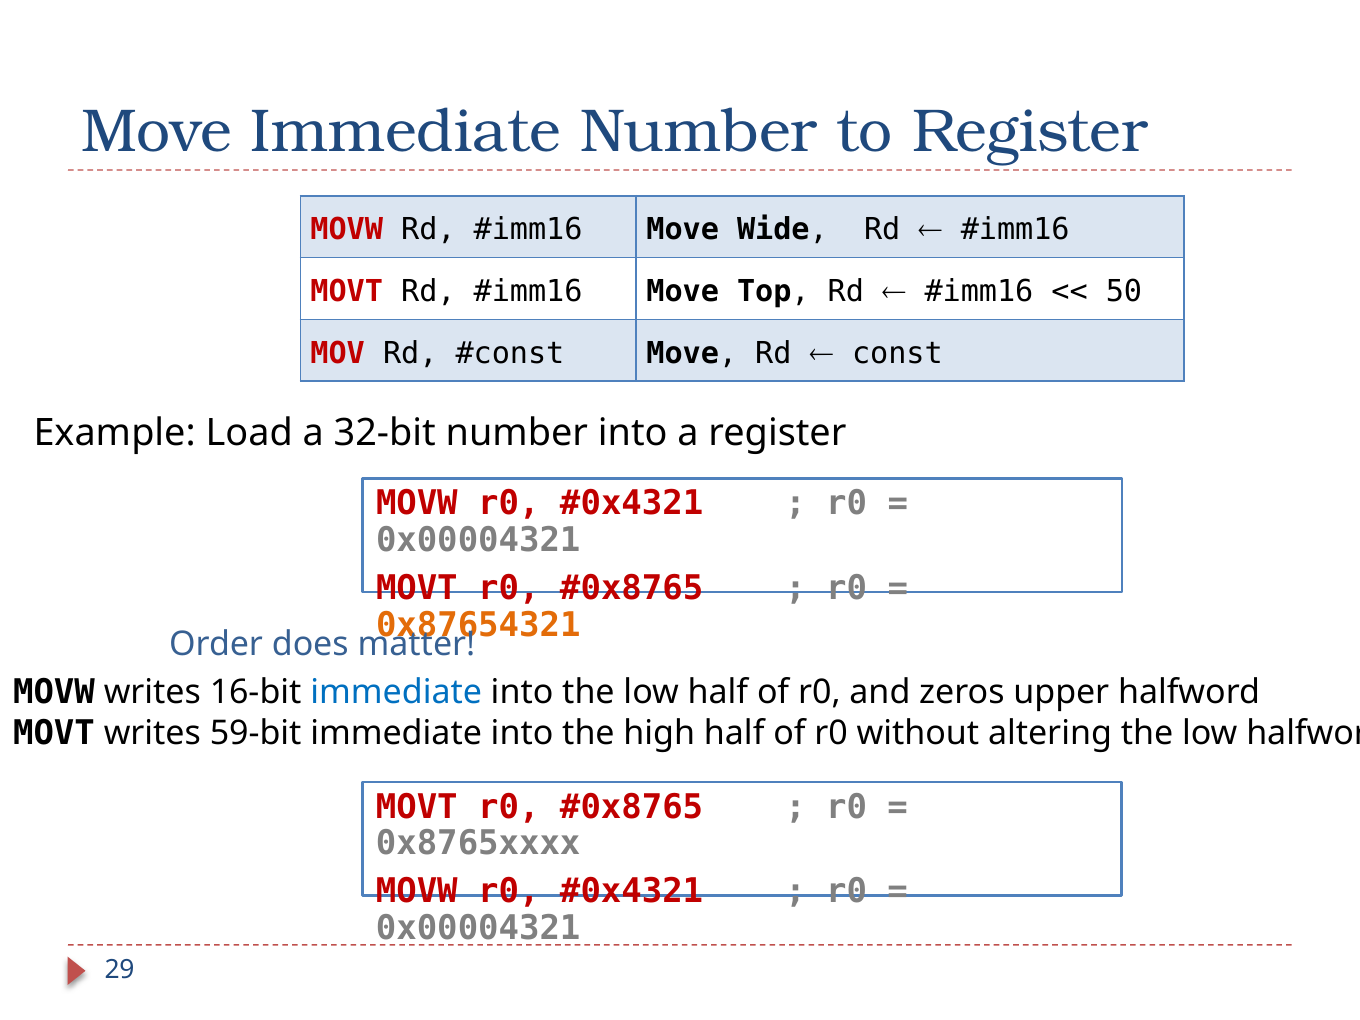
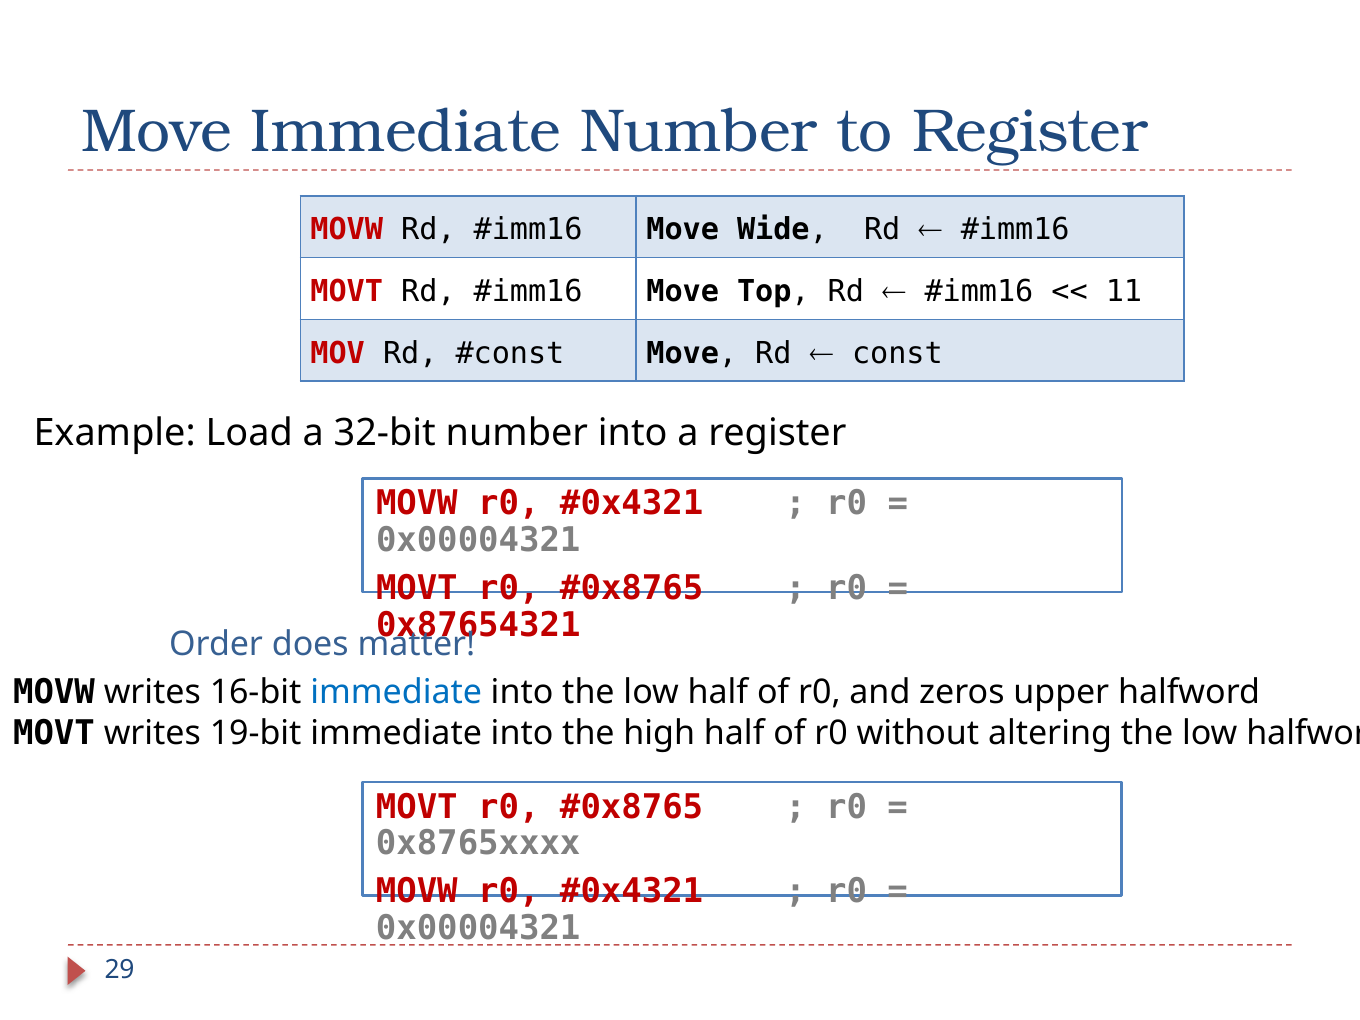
50: 50 -> 11 (1124, 292)
0x87654321 colour: orange -> red (478, 625)
59-bit: 59-bit -> 19-bit (256, 734)
